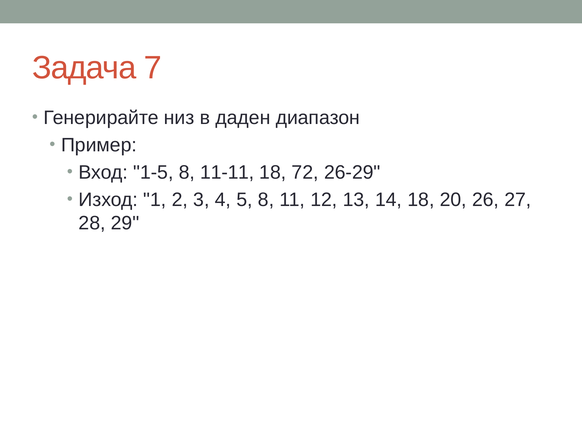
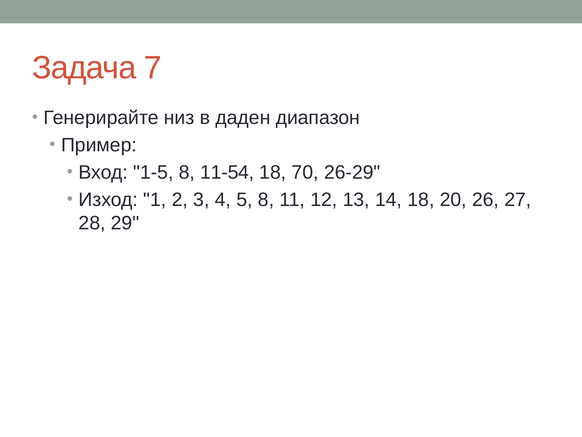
11-11: 11-11 -> 11-54 (227, 172)
72: 72 -> 70 (305, 172)
